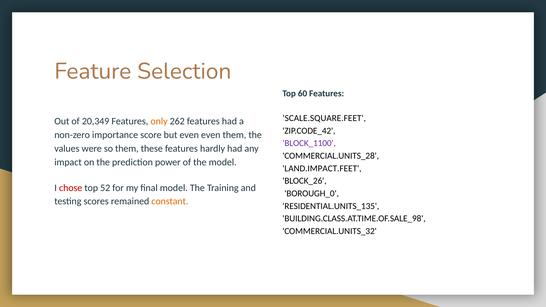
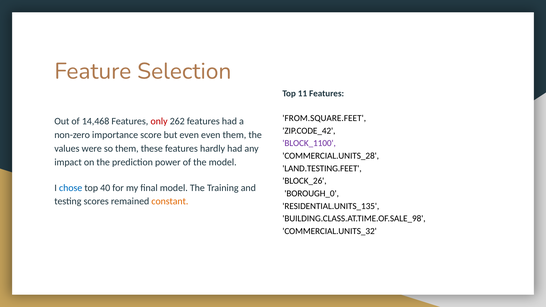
60: 60 -> 11 (302, 94)
SCALE.SQUARE.FEET: SCALE.SQUARE.FEET -> FROM.SQUARE.FEET (324, 118)
20,349: 20,349 -> 14,468 (96, 121)
only colour: orange -> red (159, 121)
LAND.IMPACT.FEET: LAND.IMPACT.FEET -> LAND.TESTING.FEET (322, 168)
chose colour: red -> blue (71, 188)
52: 52 -> 40 (105, 188)
